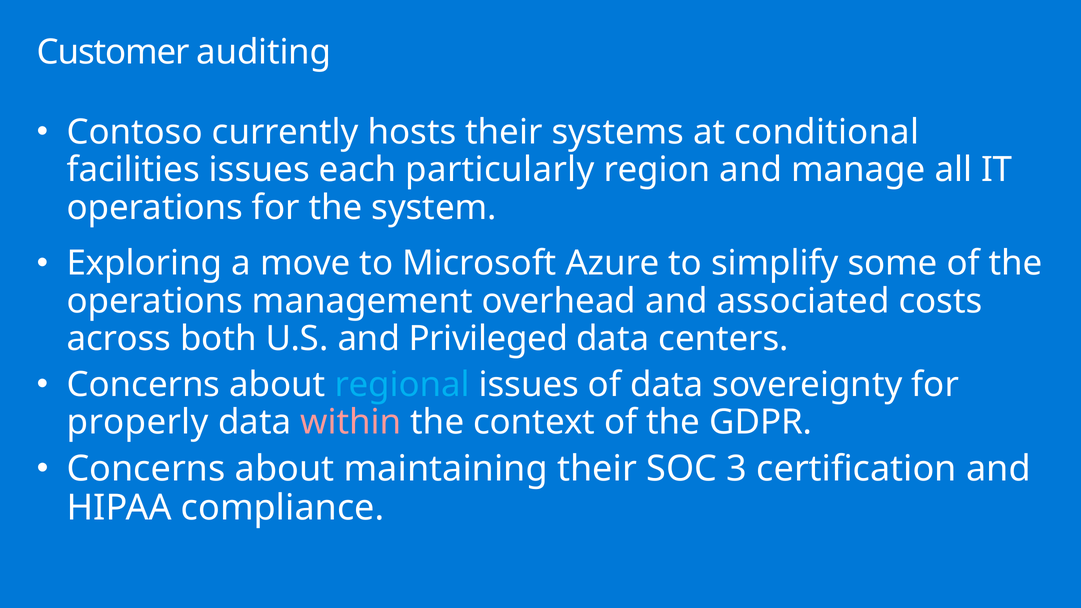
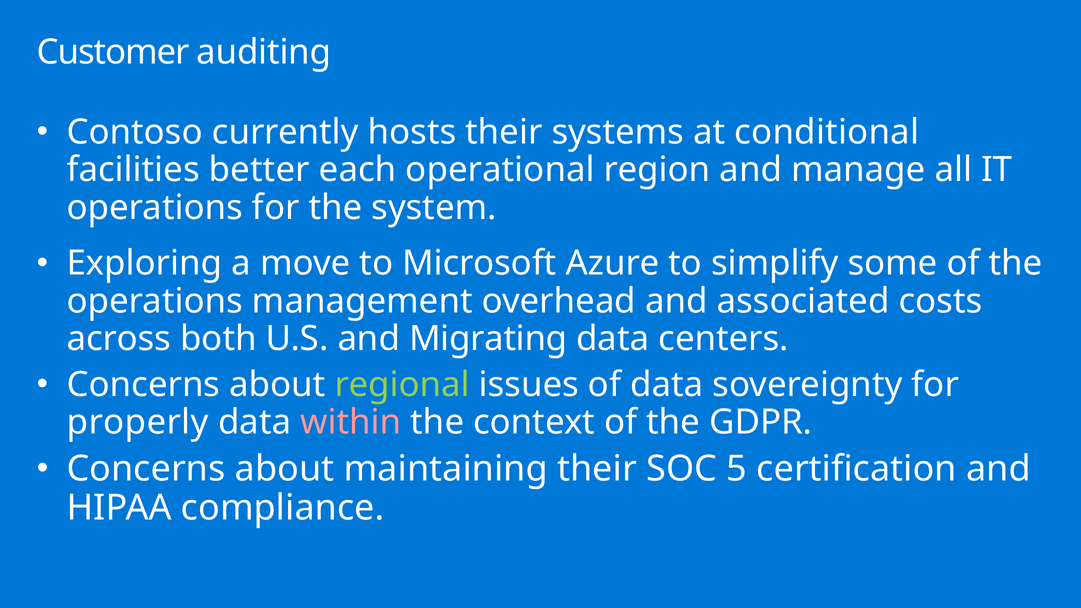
facilities issues: issues -> better (259, 170)
particularly: particularly -> operational (500, 170)
Privileged: Privileged -> Migrating (488, 339)
regional colour: light blue -> light green (402, 385)
3: 3 -> 5 (737, 469)
